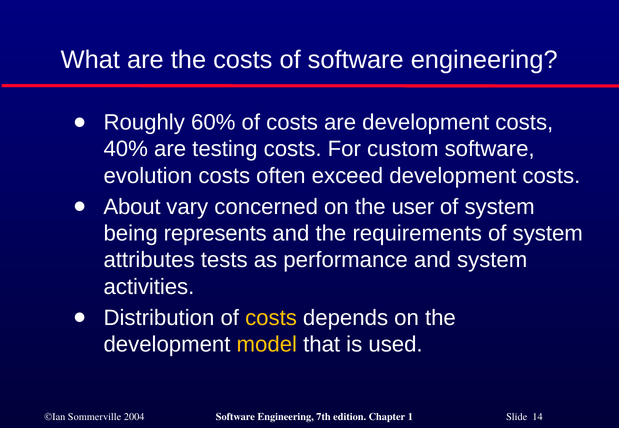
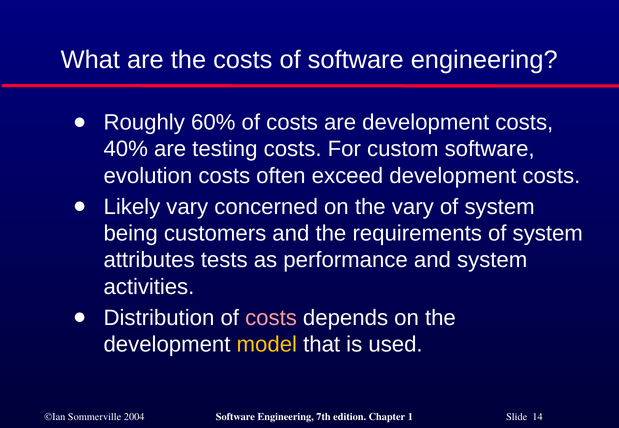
About: About -> Likely (132, 207)
the user: user -> vary (413, 207)
represents: represents -> customers (215, 234)
costs colour: yellow -> pink (271, 318)
